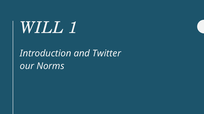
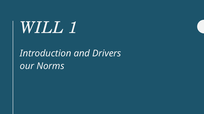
Twitter: Twitter -> Drivers (107, 54)
